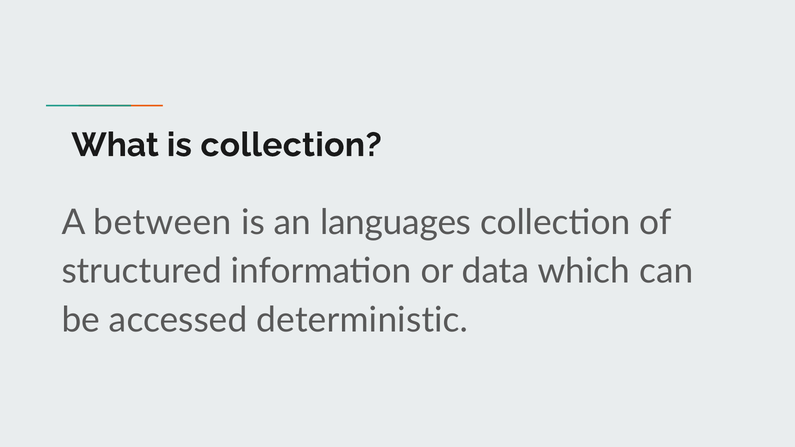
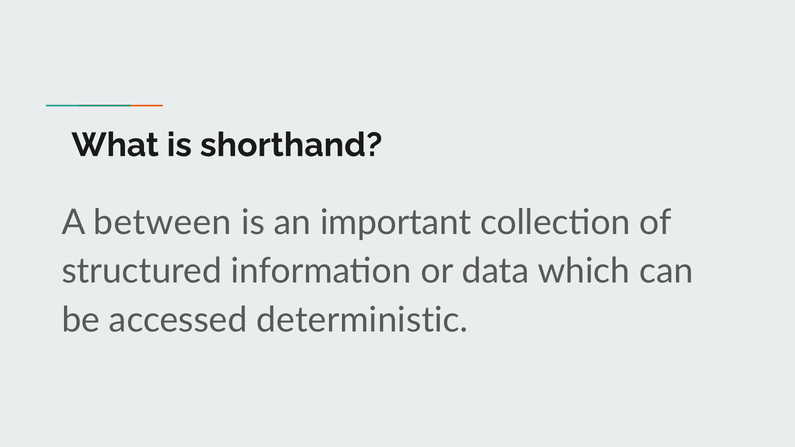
is collection: collection -> shorthand (291, 145)
languages: languages -> important (396, 223)
